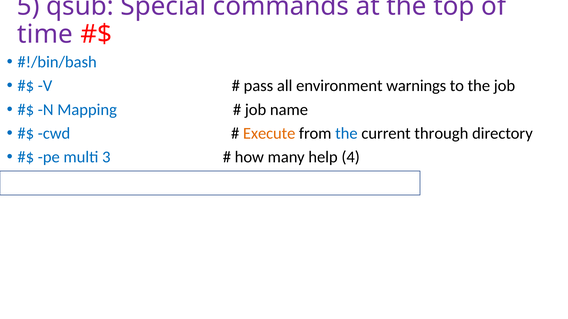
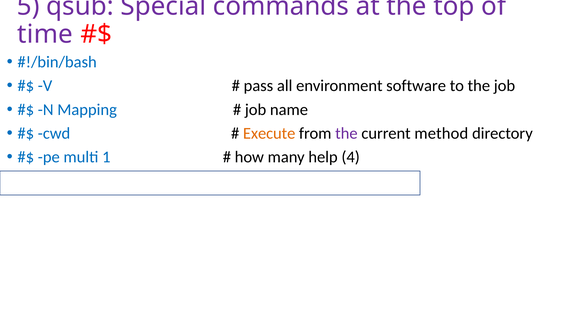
warnings: warnings -> software (416, 86)
the colour: blue -> purple (346, 134)
through: through -> method (441, 134)
3: 3 -> 1 (106, 157)
